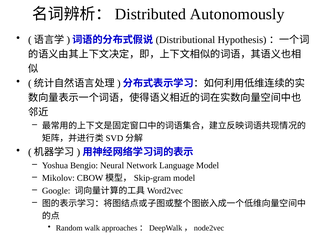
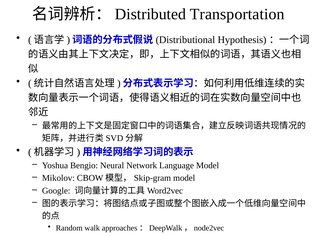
Autonomously: Autonomously -> Transportation (237, 14)
